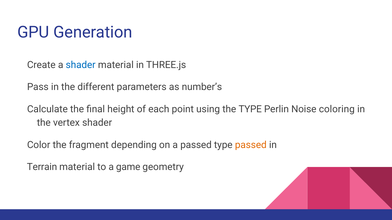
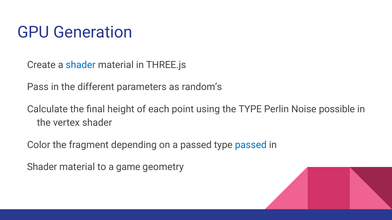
number’s: number’s -> random’s (202, 87)
coloring: coloring -> possible (337, 109)
passed colour: orange -> blue (251, 145)
Terrain: Terrain -> Shader (42, 167)
